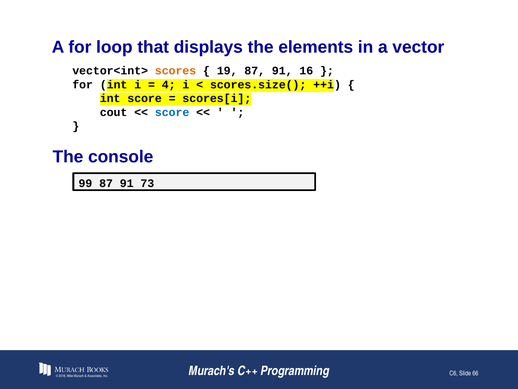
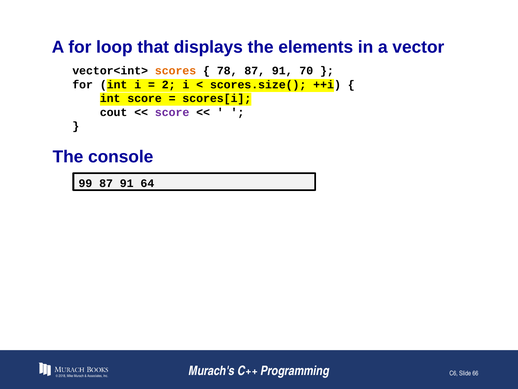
19: 19 -> 78 (227, 71)
16: 16 -> 70 (306, 71)
4: 4 -> 2 (169, 85)
score colour: blue -> purple (172, 112)
73: 73 -> 64 (147, 183)
